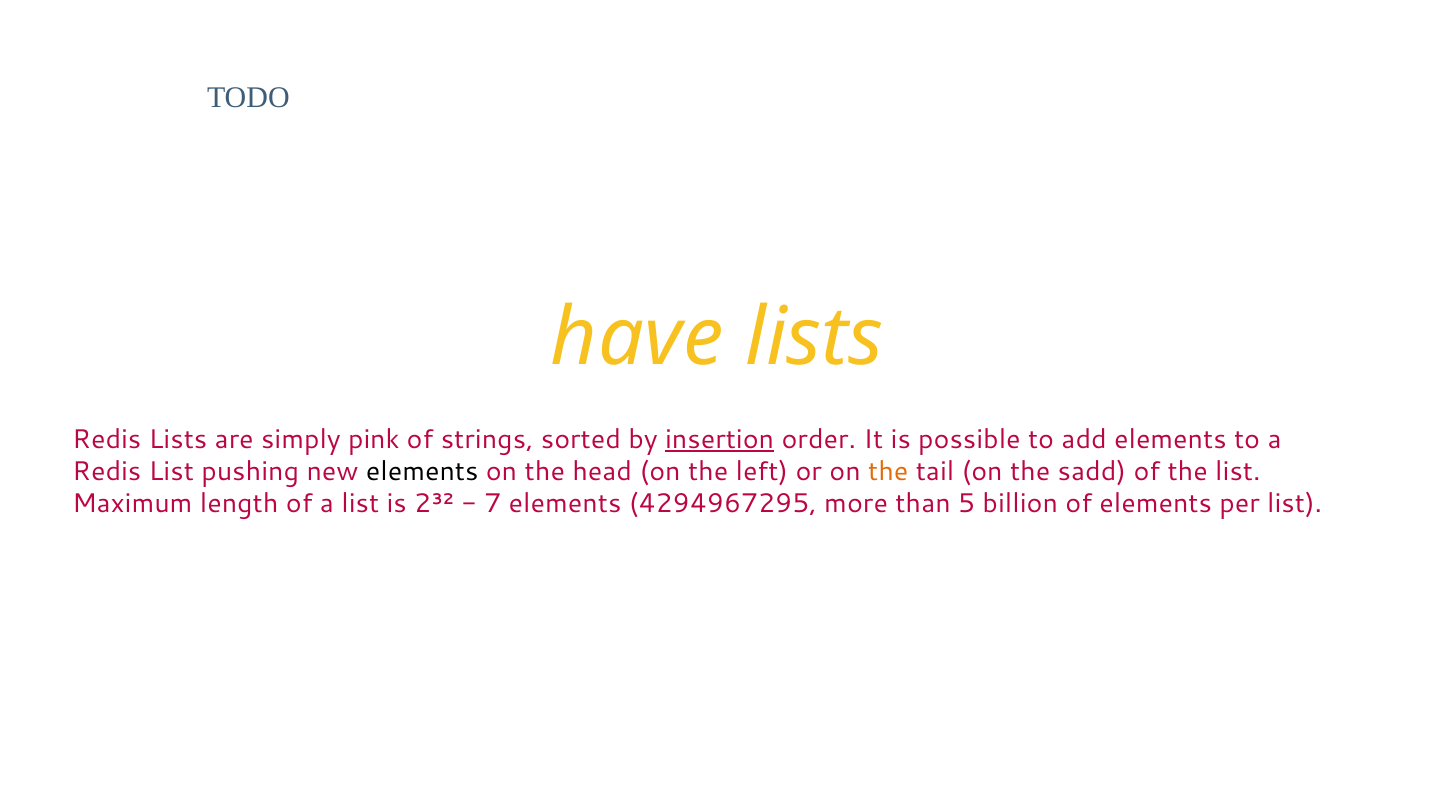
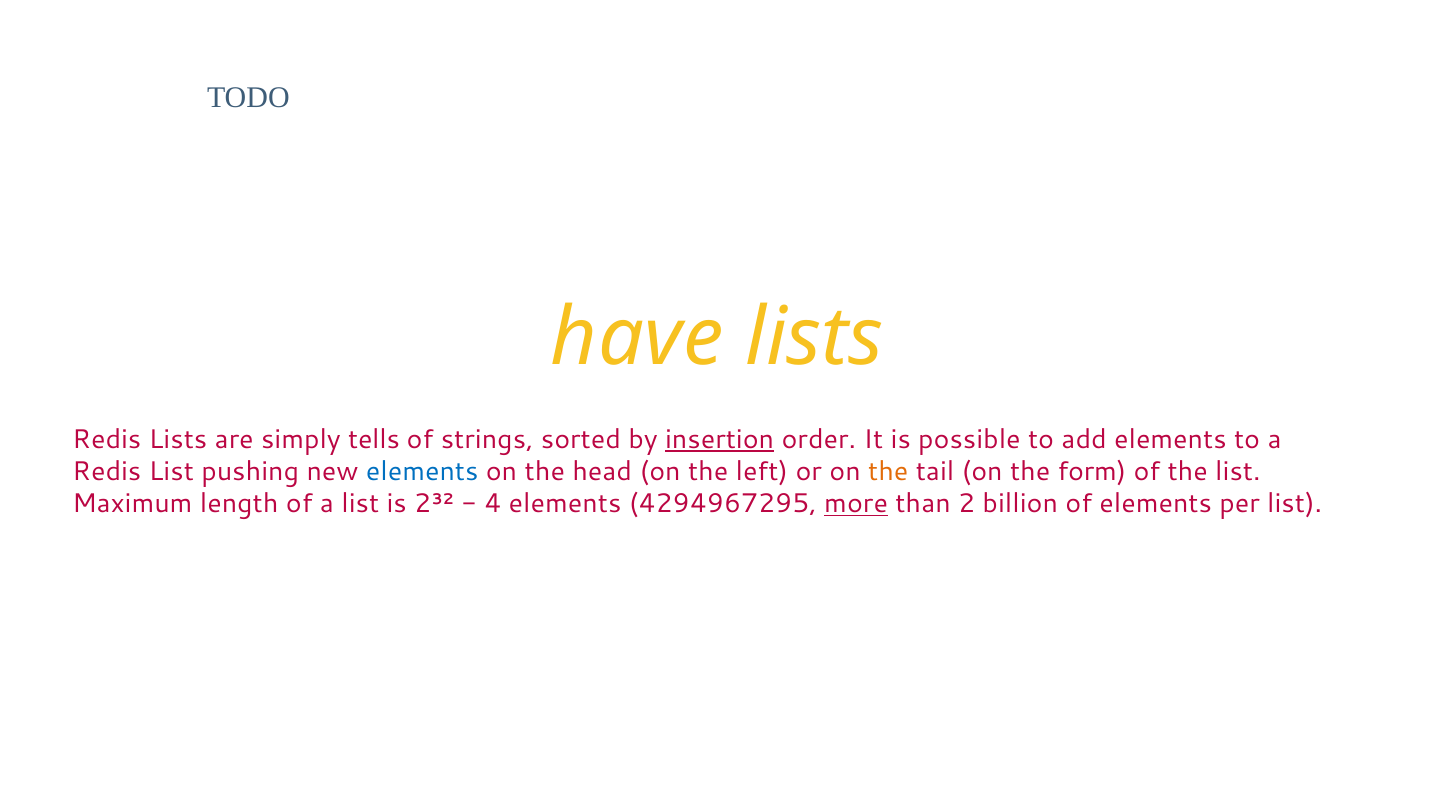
pink: pink -> tells (374, 440)
elements colour: black -> blue (422, 472)
sadd: sadd -> form (1092, 472)
7: 7 -> 4 (493, 504)
more underline: none -> present (856, 504)
5: 5 -> 2 (967, 504)
